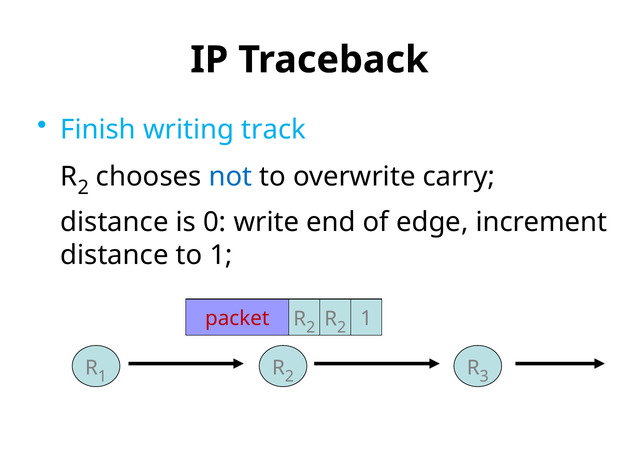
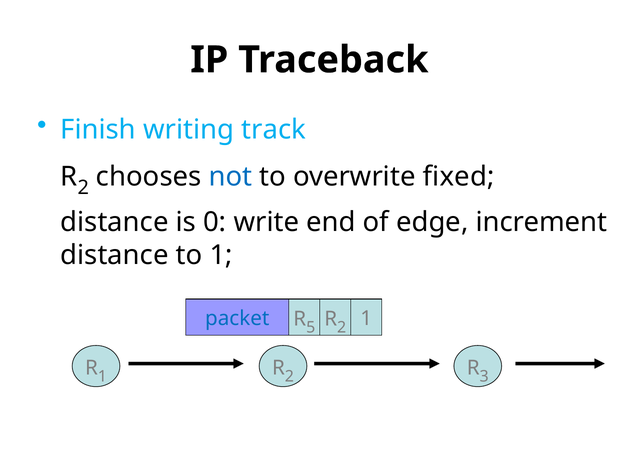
carry: carry -> fixed (459, 177)
packet colour: red -> blue (237, 319)
2: 2 -> 5 (311, 328)
